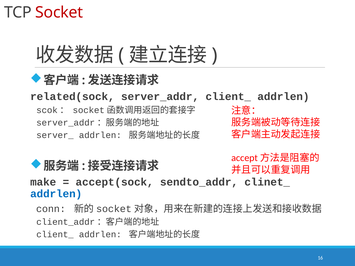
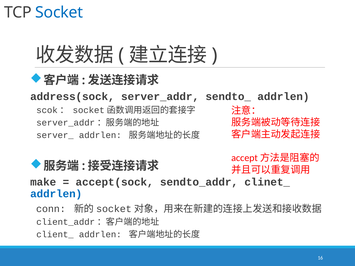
Socket colour: red -> blue (59, 12)
related(sock: related(sock -> address(sock (72, 97)
server_addr client_: client_ -> sendto_ (228, 97)
